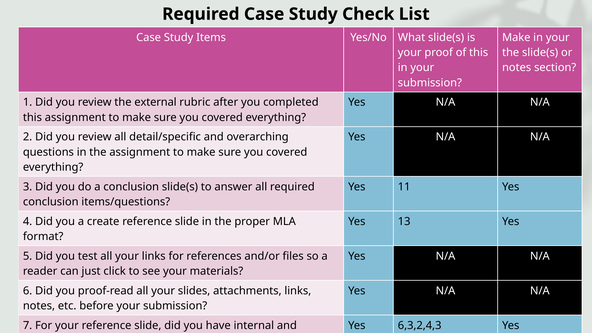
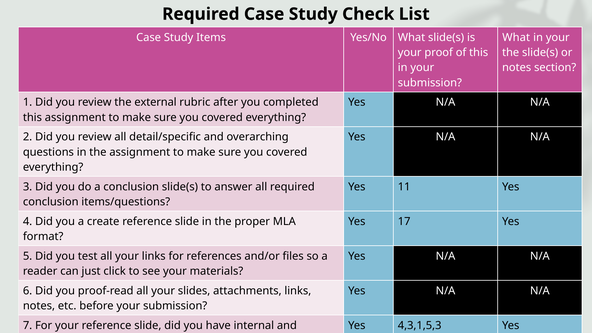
Make: Make -> What (516, 37)
13: 13 -> 17 (404, 221)
6,3,2,4,3: 6,3,2,4,3 -> 4,3,1,5,3 (420, 325)
